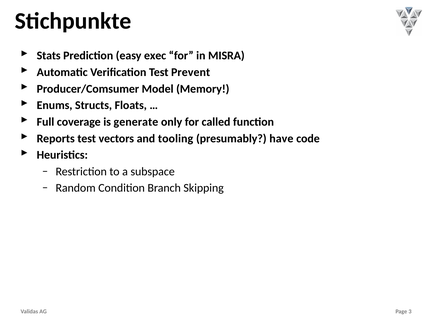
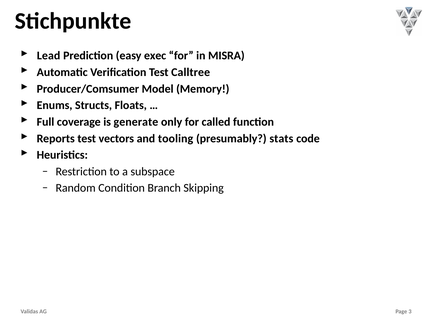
Stats: Stats -> Lead (49, 56)
Prevent: Prevent -> Calltree (191, 72)
have: have -> stats (281, 138)
